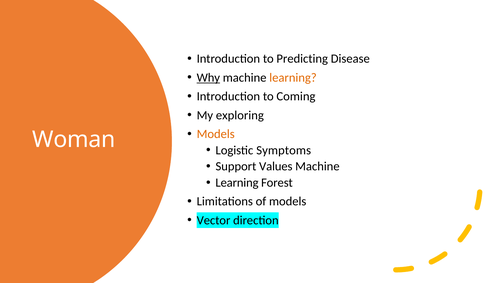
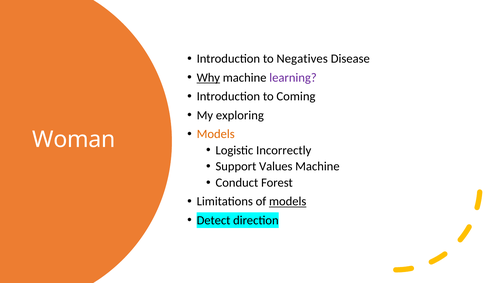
Predicting: Predicting -> Negatives (302, 59)
learning colour: orange -> purple (293, 78)
Symptoms: Symptoms -> Incorrectly (284, 150)
Learning: Learning -> Conduct (237, 183)
models underline: none -> present (288, 201)
Vector: Vector -> Detect (214, 220)
